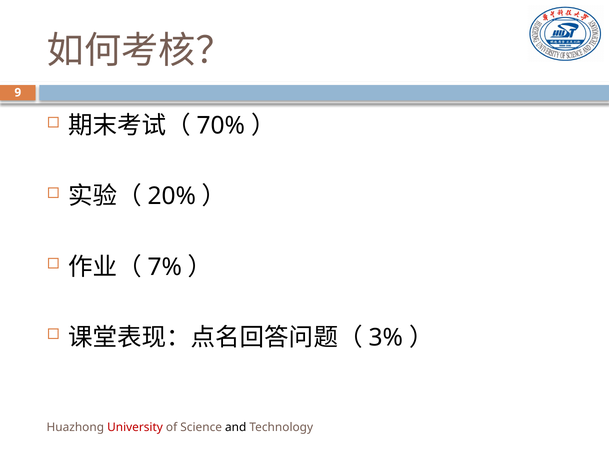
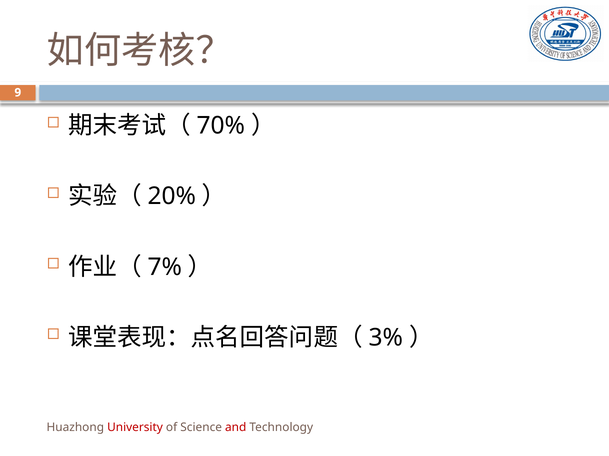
and colour: black -> red (236, 428)
